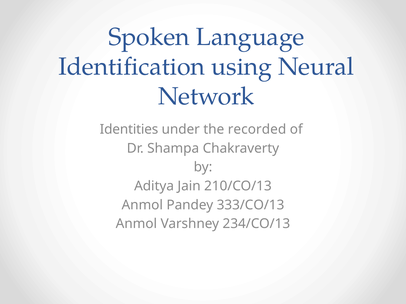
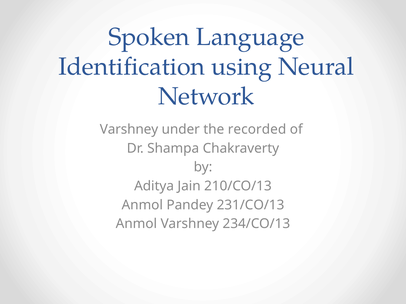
Identities: Identities -> Varshney (129, 130)
333/CO/13: 333/CO/13 -> 231/CO/13 (251, 205)
